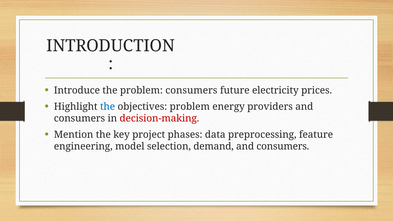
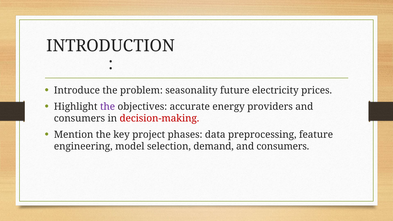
problem consumers: consumers -> seasonality (191, 90)
the colour: blue -> purple (108, 107)
objectives problem: problem -> accurate (190, 107)
